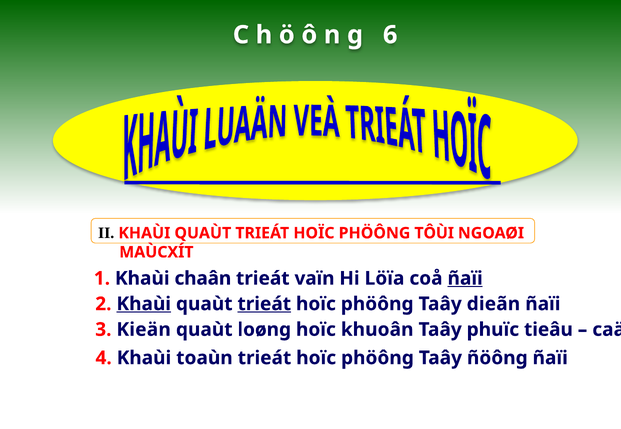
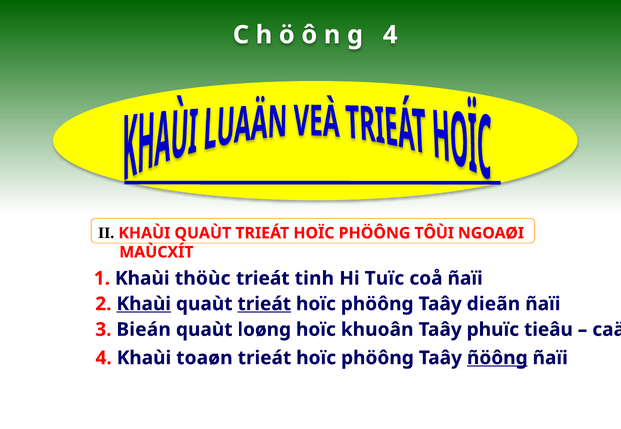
g 6: 6 -> 4 (390, 35)
chaân: chaân -> thöùc (203, 279)
vaïn: vaïn -> tinh (314, 279)
Löïa: Löïa -> Tuïc (384, 279)
ñaïi underline: present -> none (465, 279)
Kieän: Kieän -> Bieán (144, 330)
toaùn: toaùn -> toaøn (204, 358)
ñöông underline: none -> present (497, 358)
